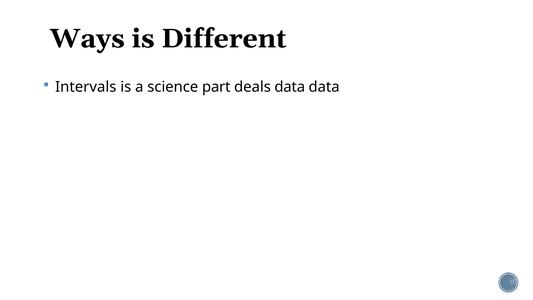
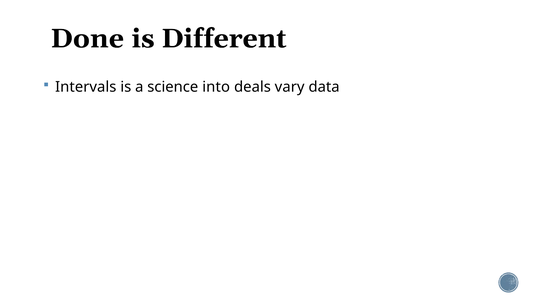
Ways: Ways -> Done (87, 39)
part: part -> into (216, 87)
deals data: data -> vary (290, 87)
